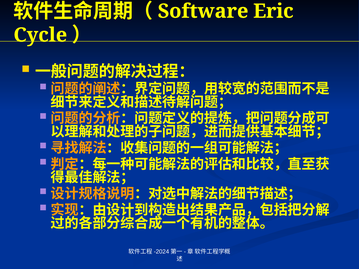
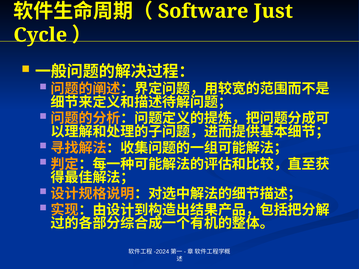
Eric: Eric -> Just (273, 11)
